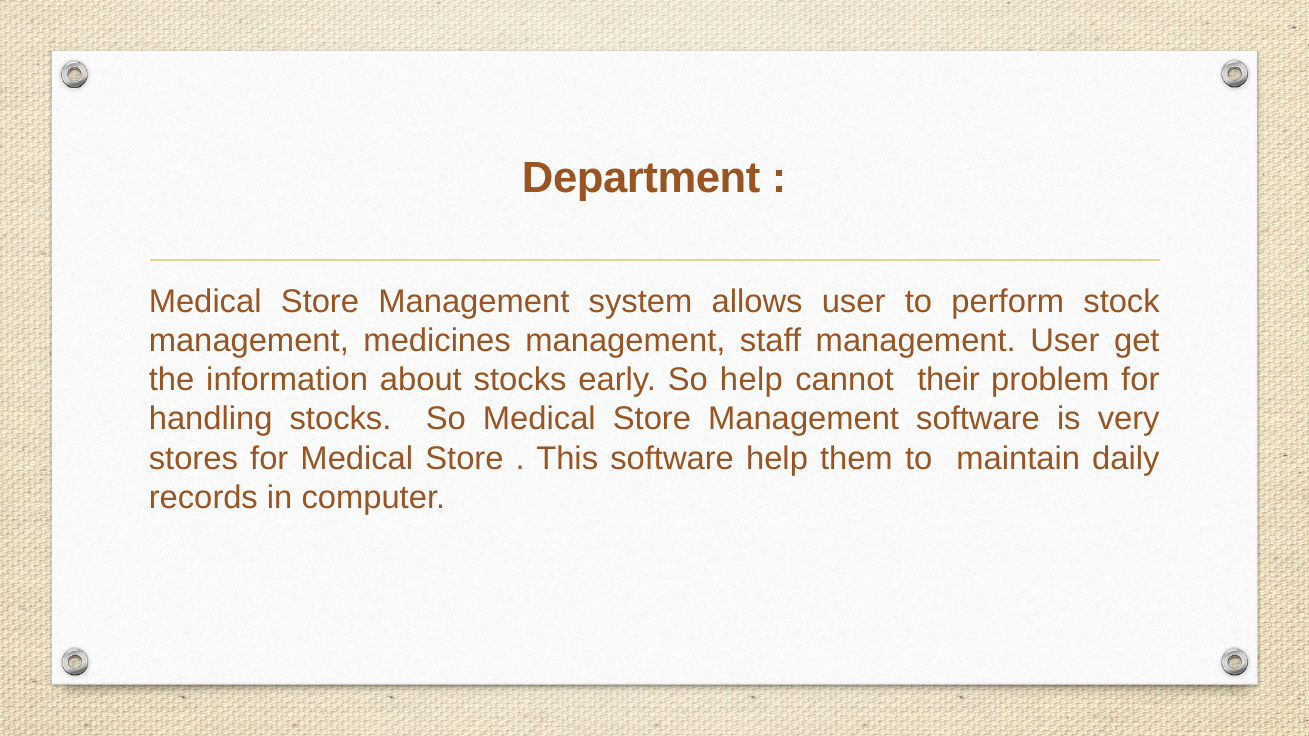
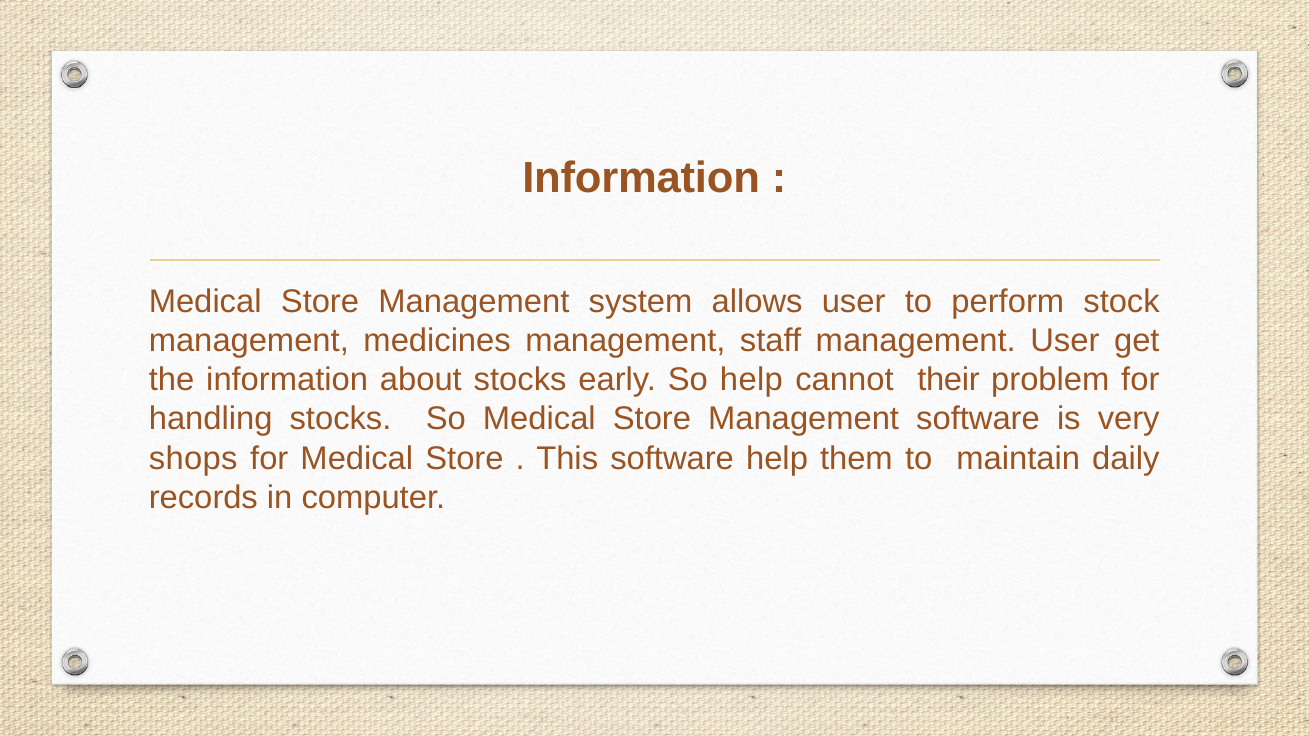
Department: Department -> Information (641, 178)
stores: stores -> shops (193, 458)
